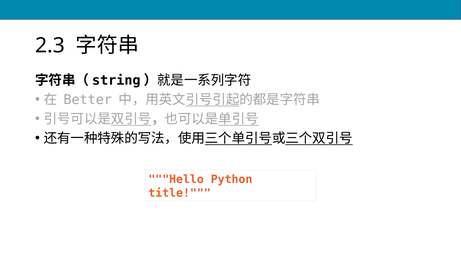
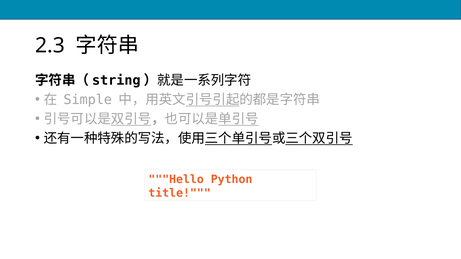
Better: Better -> Simple (88, 100)
